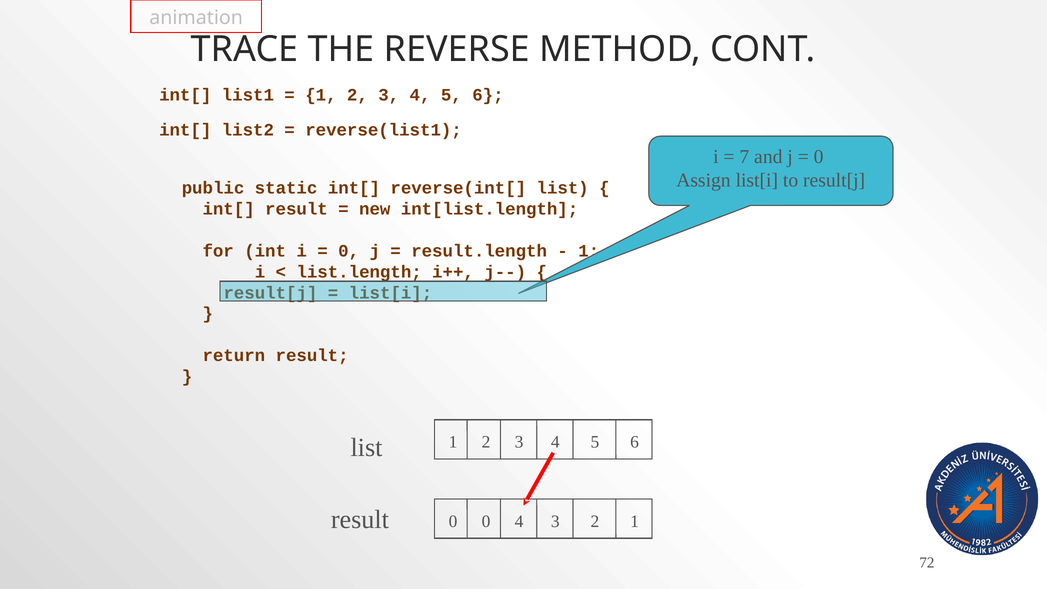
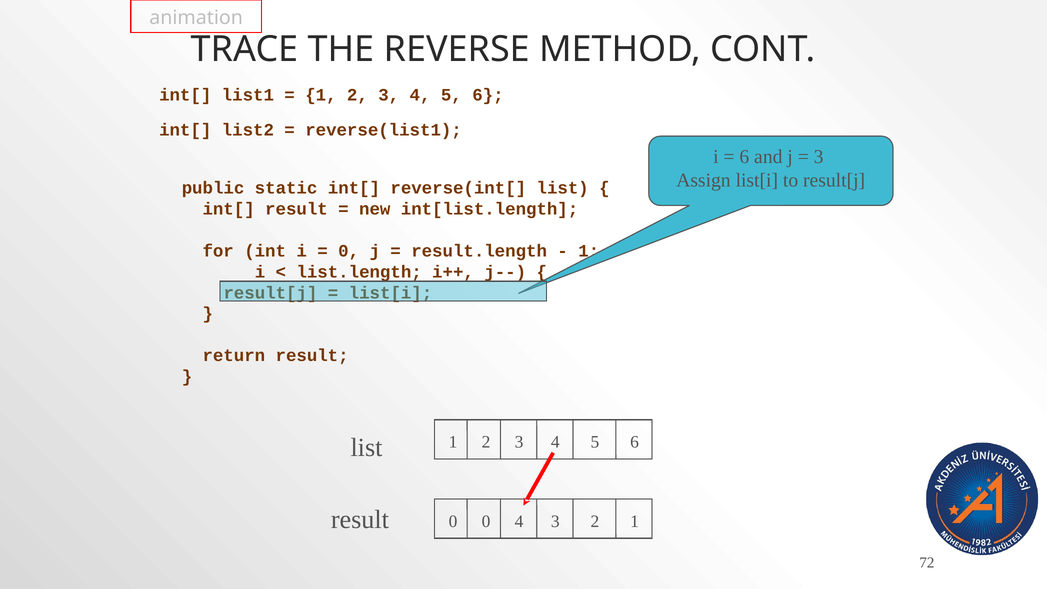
7: 7 -> 6 (744, 157)
0: 0 -> 3 (819, 157)
